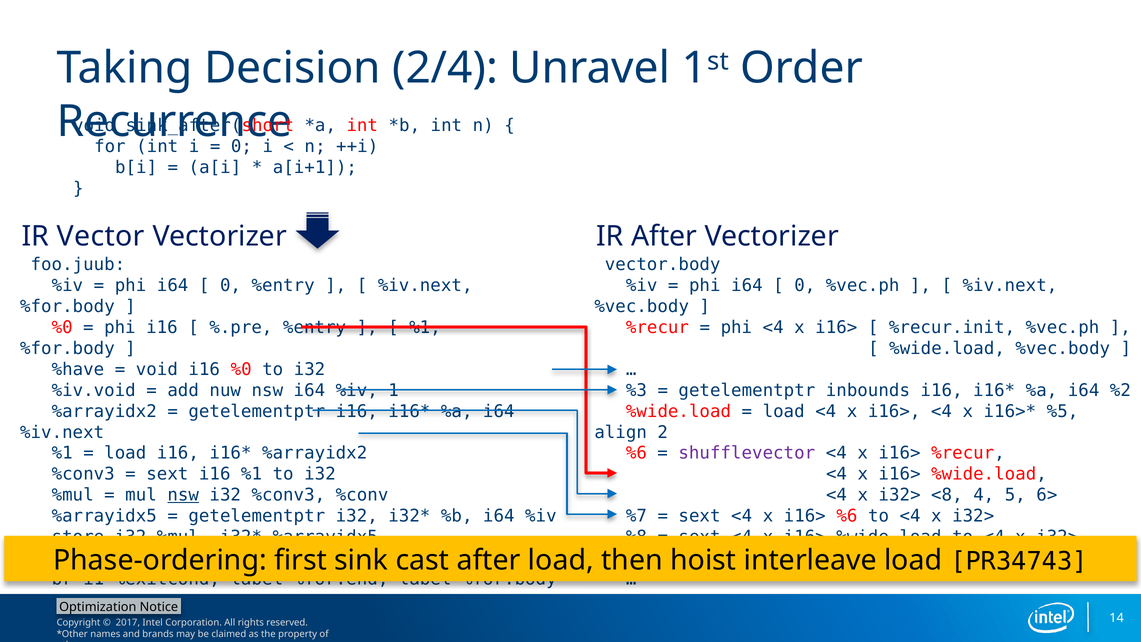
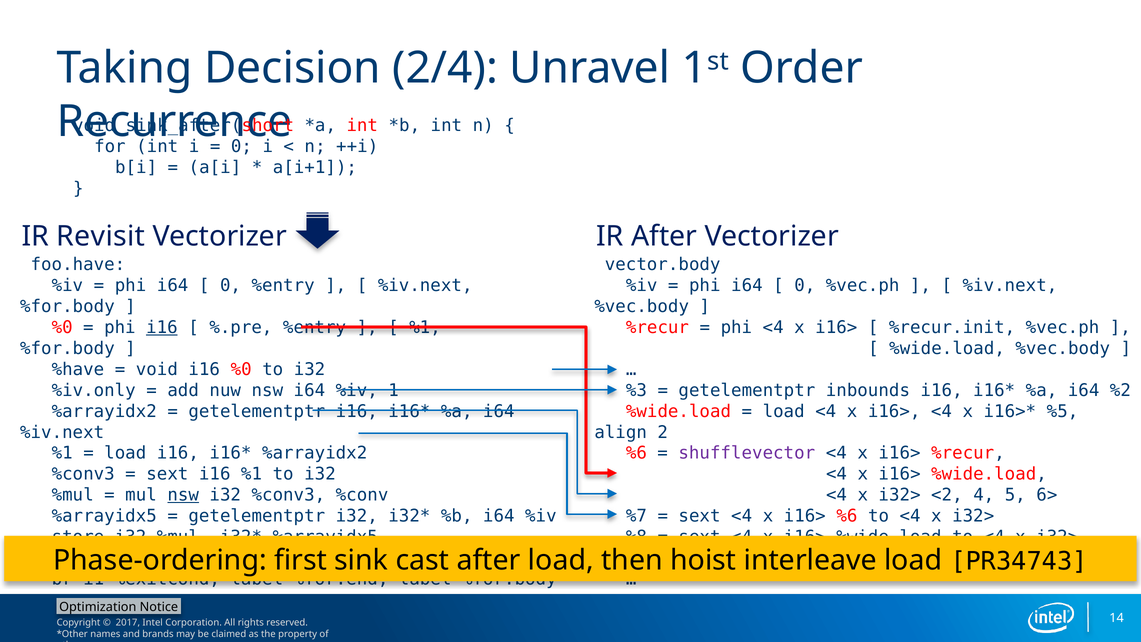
Vector: Vector -> Revisit (101, 236)
foo.juub: foo.juub -> foo.have (78, 265)
i16 underline: none -> present (162, 327)
%iv.void: %iv.void -> %iv.only (94, 390)
<8: <8 -> <2 (947, 495)
